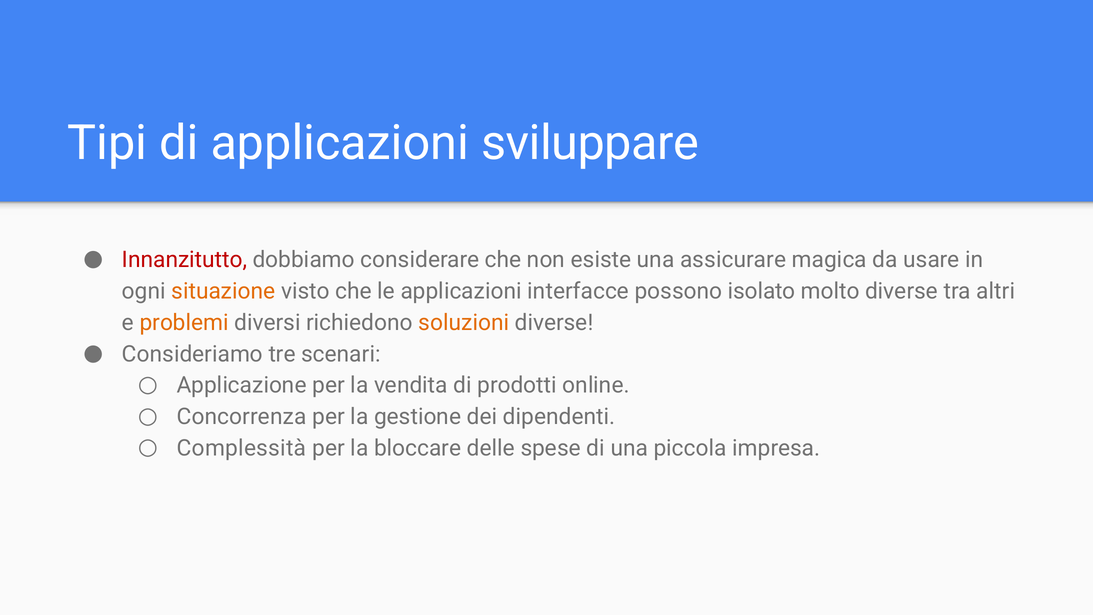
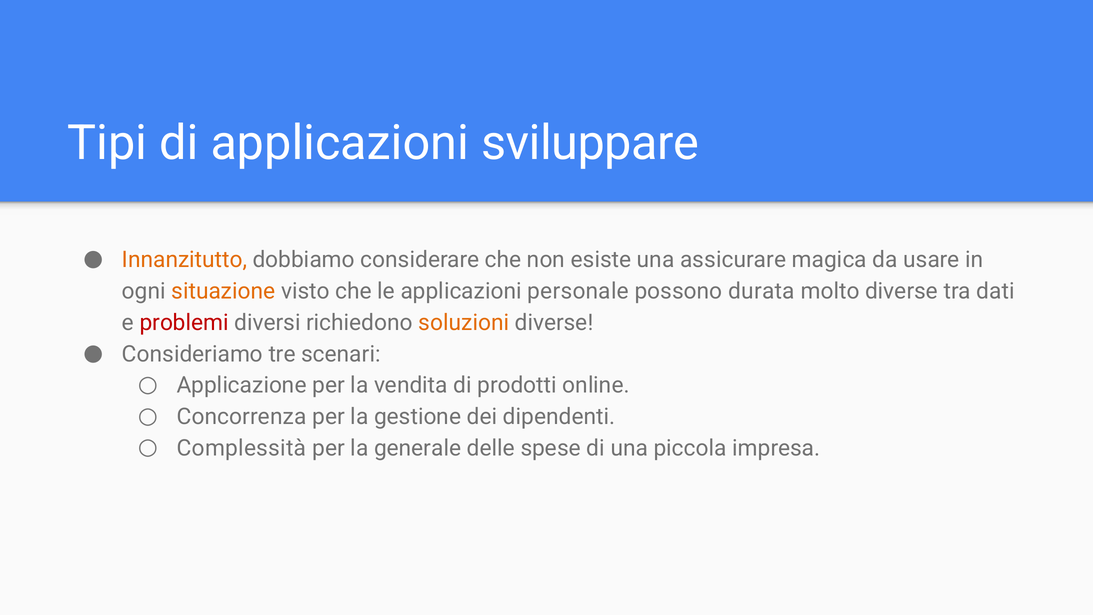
Innanzitutto colour: red -> orange (185, 260)
interfacce: interfacce -> personale (578, 291)
isolato: isolato -> durata (761, 291)
altri: altri -> dati (996, 291)
problemi colour: orange -> red (184, 322)
bloccare: bloccare -> generale (418, 448)
